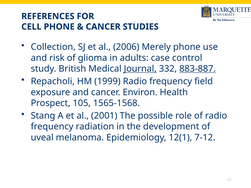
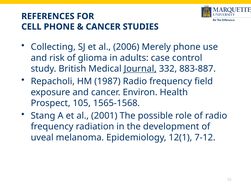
Collection: Collection -> Collecting (53, 47)
883-887 underline: present -> none (198, 69)
1999: 1999 -> 1987 (107, 81)
